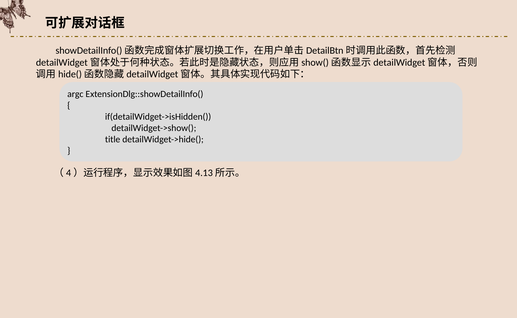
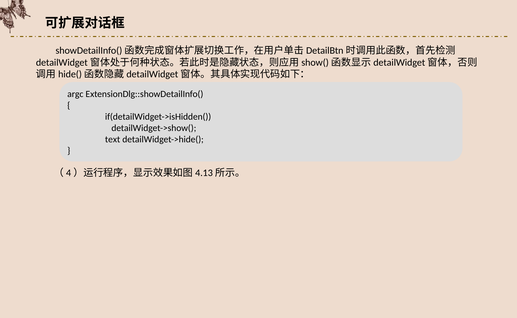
title: title -> text (113, 139)
